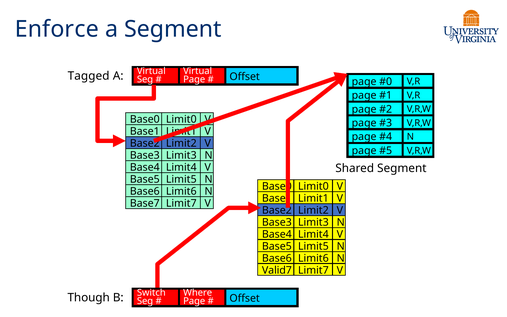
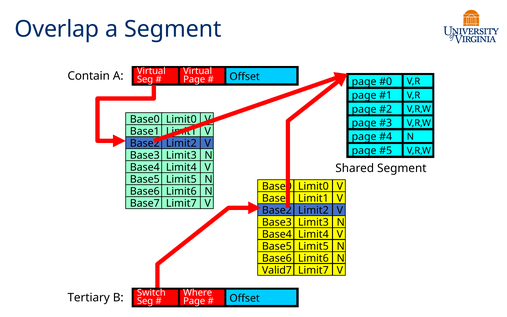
Enforce: Enforce -> Overlap (57, 29)
Tagged: Tagged -> Contain (89, 76)
Though: Though -> Tertiary (89, 298)
